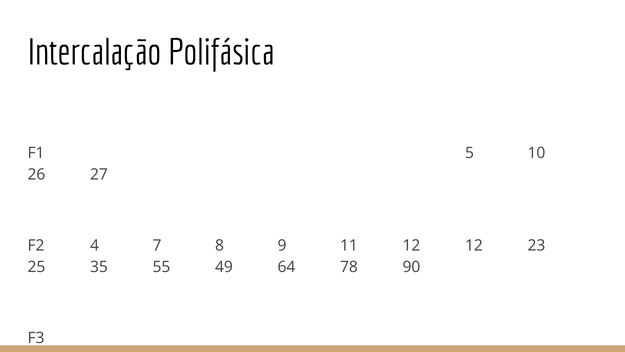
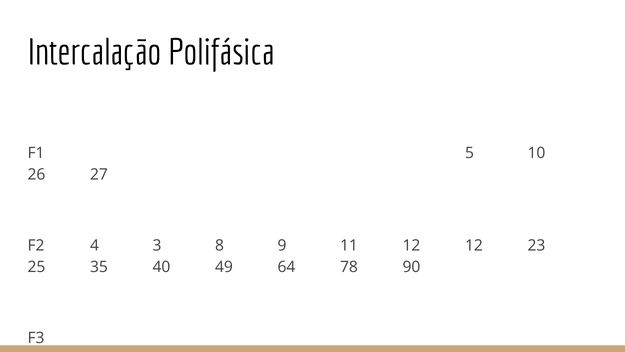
7: 7 -> 3 (157, 245)
55: 55 -> 40 (161, 267)
